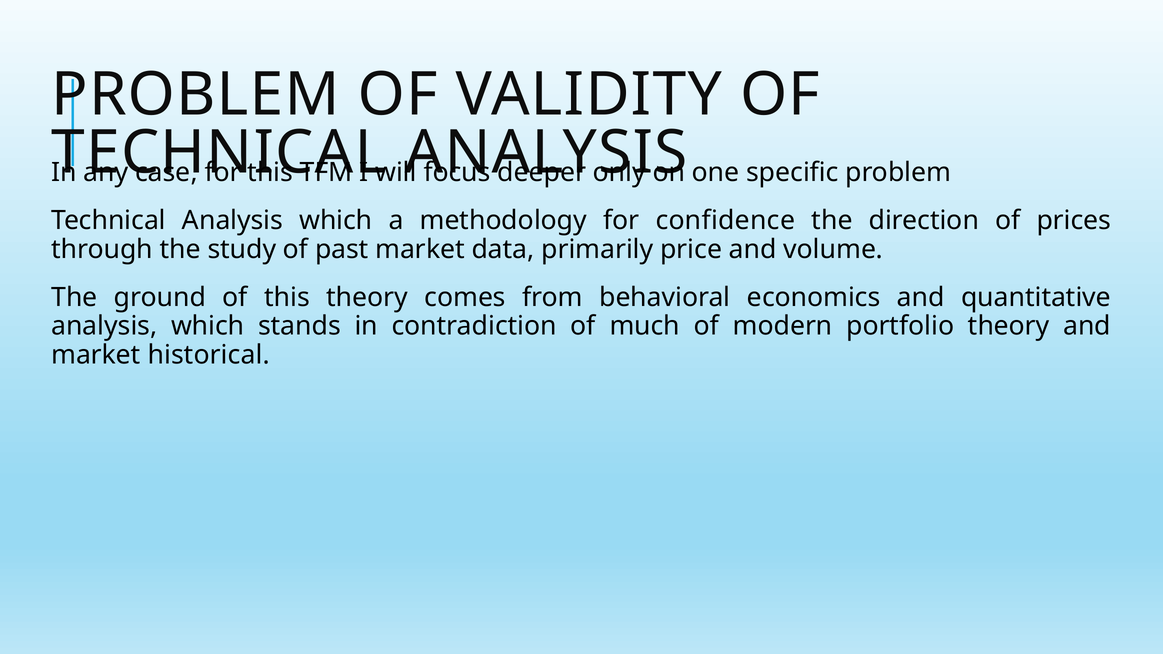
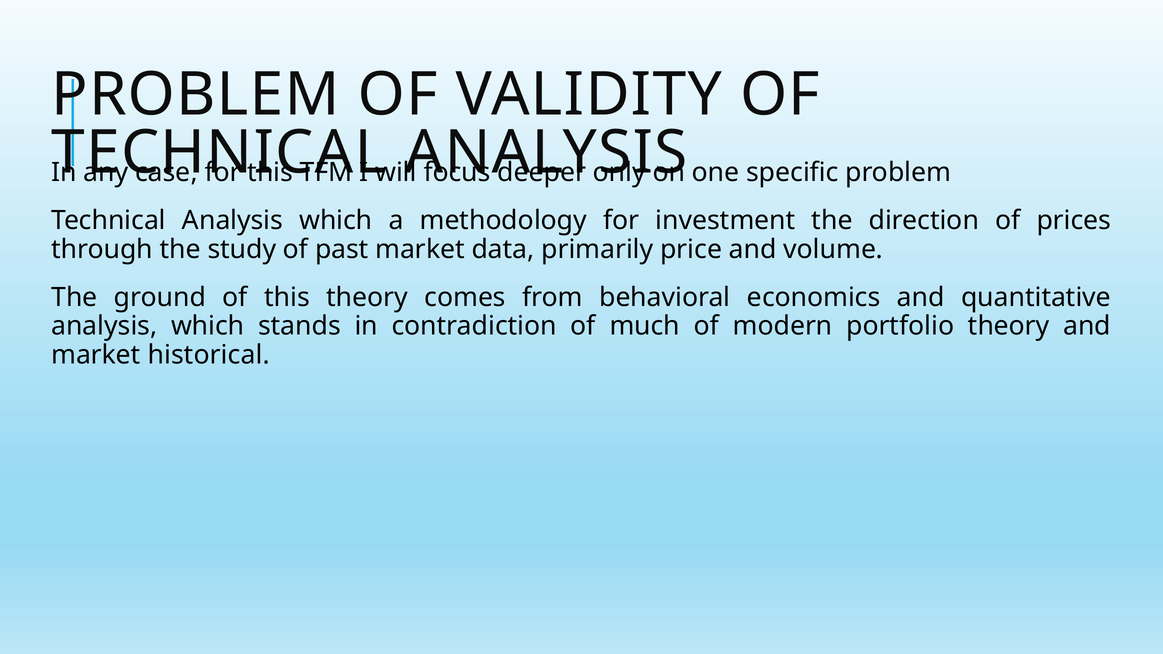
confidence: confidence -> investment (725, 221)
